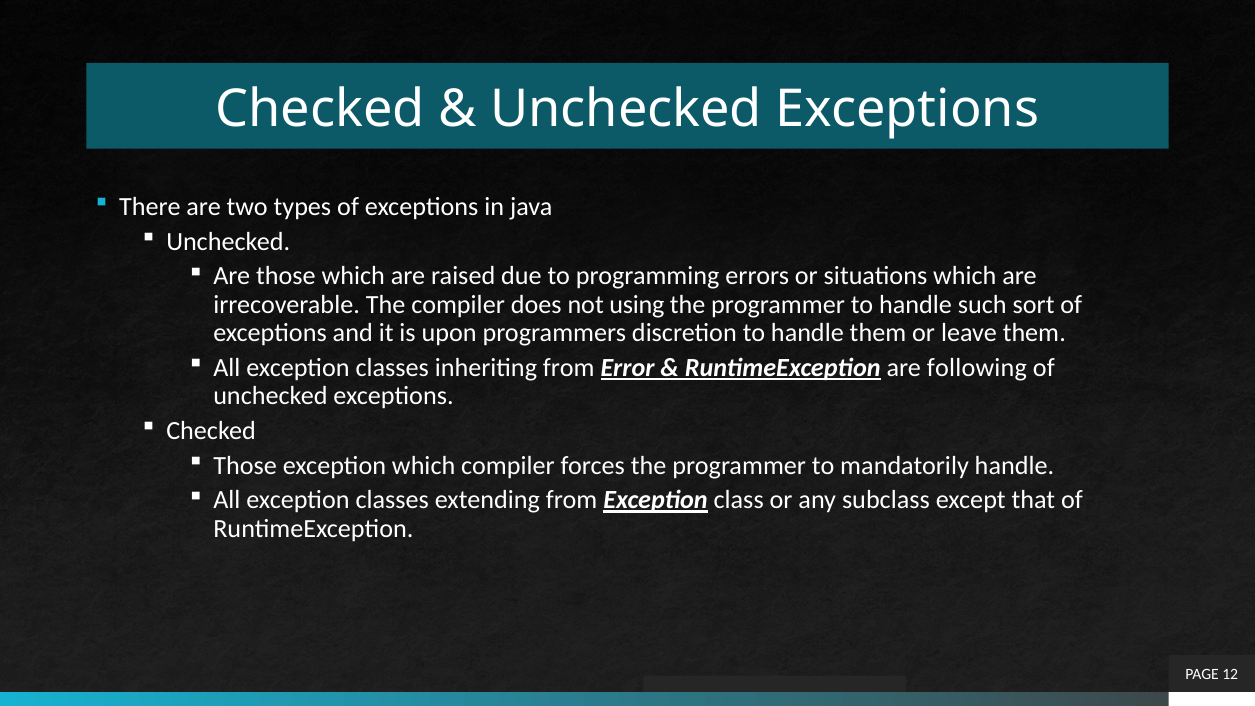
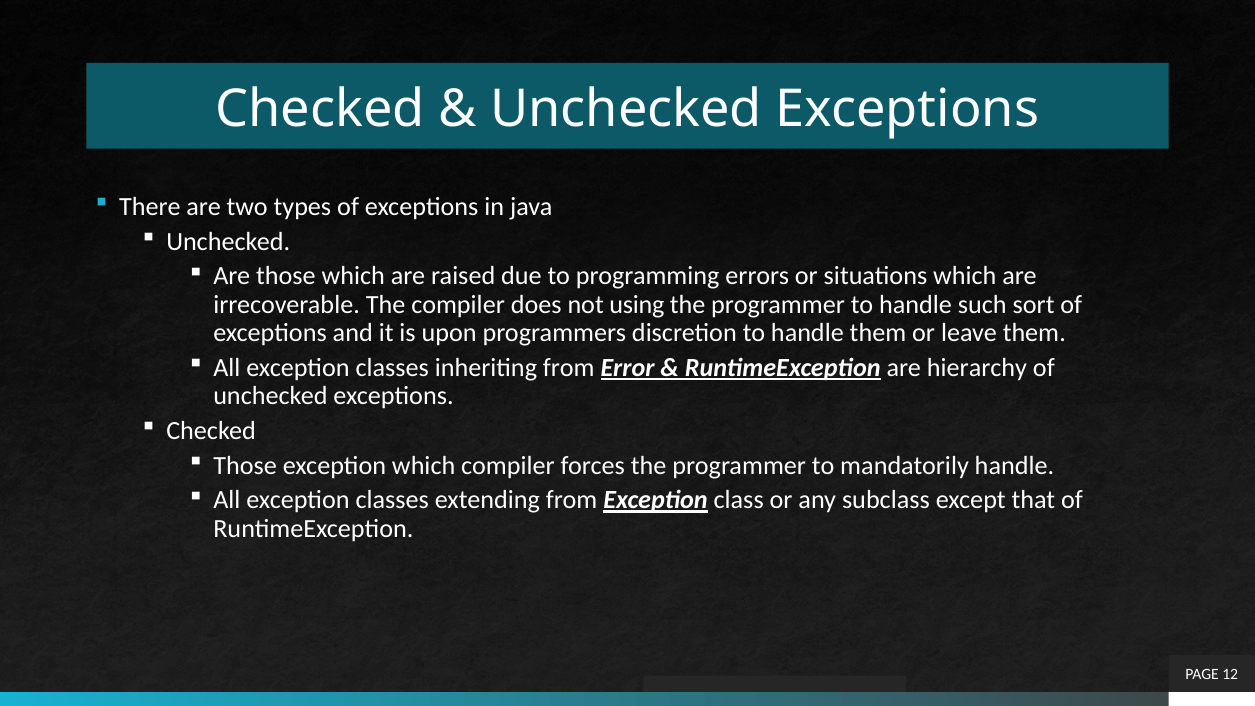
following: following -> hierarchy (977, 368)
